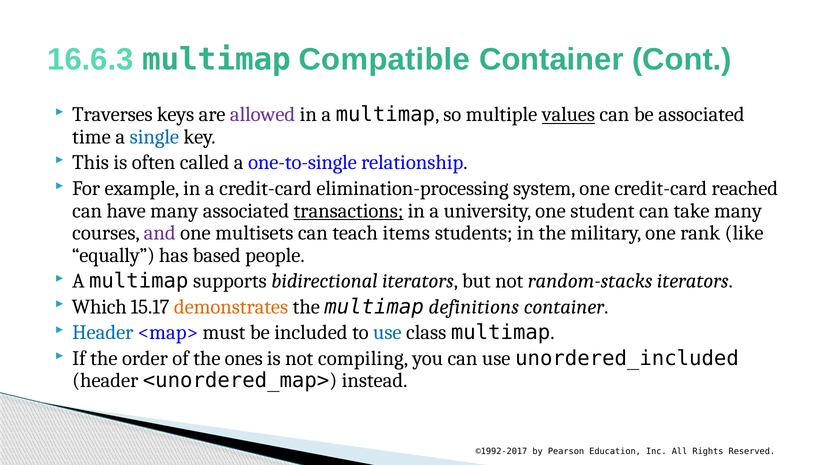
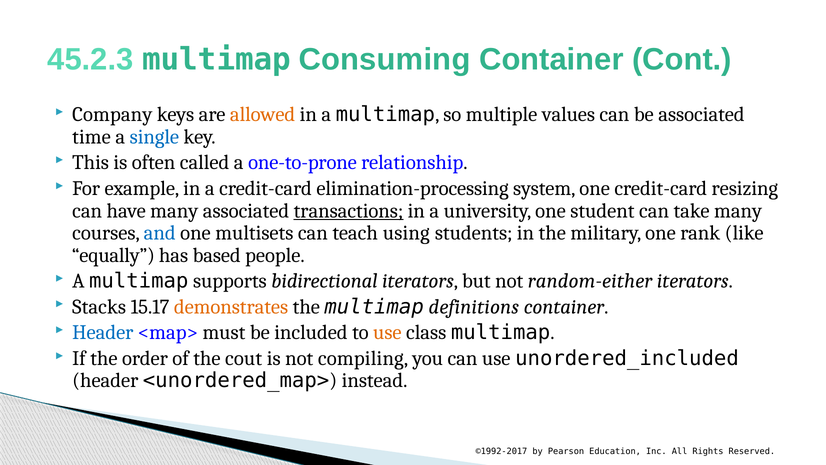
16.6.3: 16.6.3 -> 45.2.3 (90, 59)
Compatible: Compatible -> Consuming (384, 59)
Traverses: Traverses -> Company (112, 114)
allowed colour: purple -> orange (263, 114)
values underline: present -> none (568, 114)
one-to-single: one-to-single -> one-to-prone (302, 162)
reached: reached -> resizing (745, 188)
and colour: purple -> blue (160, 233)
items: items -> using (406, 233)
random-stacks: random-stacks -> random-either (590, 281)
Which: Which -> Stacks (99, 307)
use colour: blue -> orange (387, 332)
ones: ones -> cout (244, 358)
